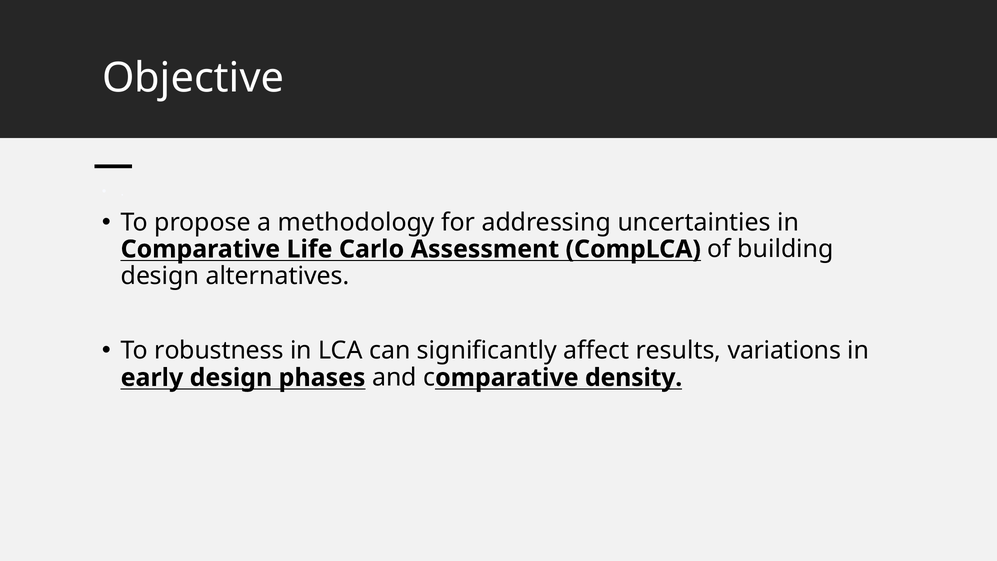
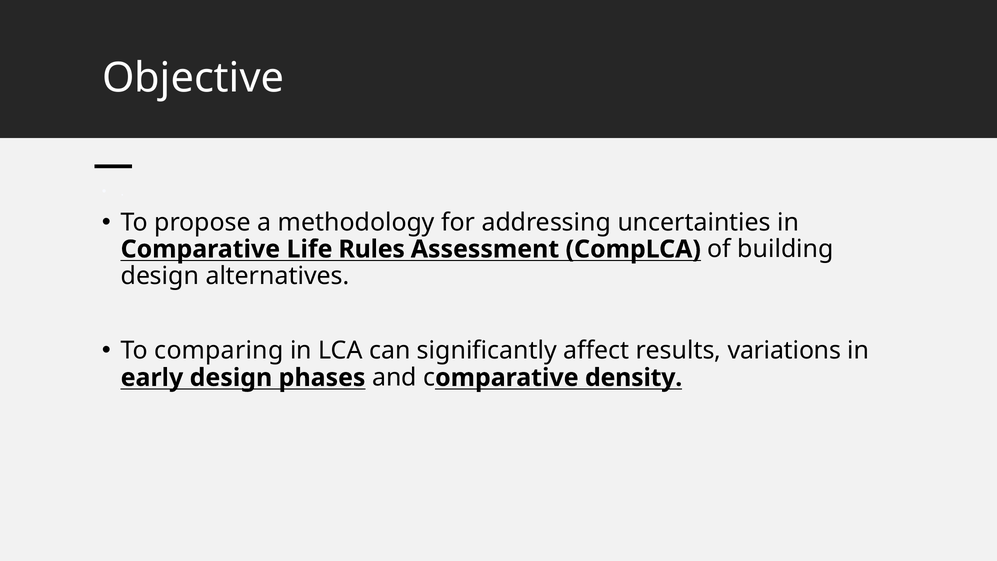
Carlo: Carlo -> Rules (372, 249)
robustness: robustness -> comparing (219, 351)
